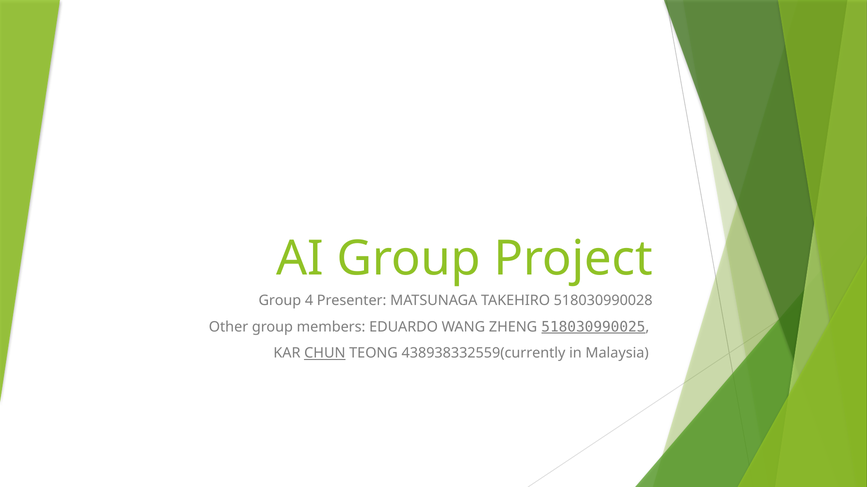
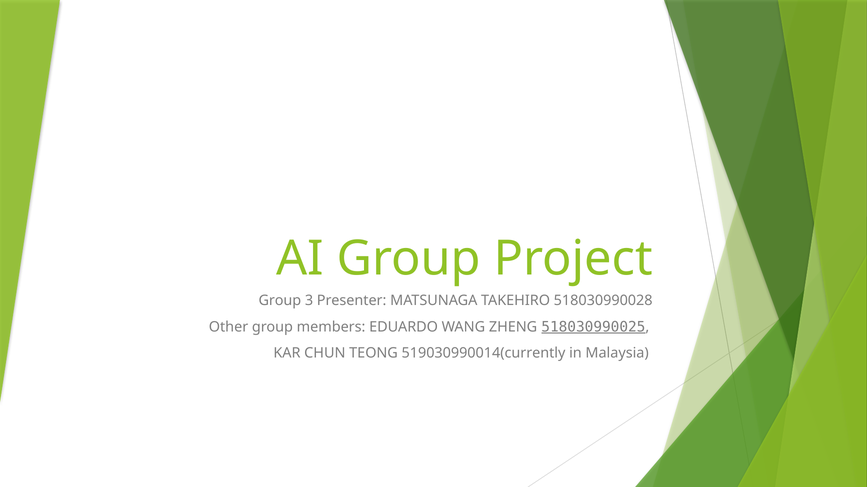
4: 4 -> 3 (309, 301)
CHUN underline: present -> none (325, 354)
438938332559(currently: 438938332559(currently -> 519030990014(currently (484, 354)
